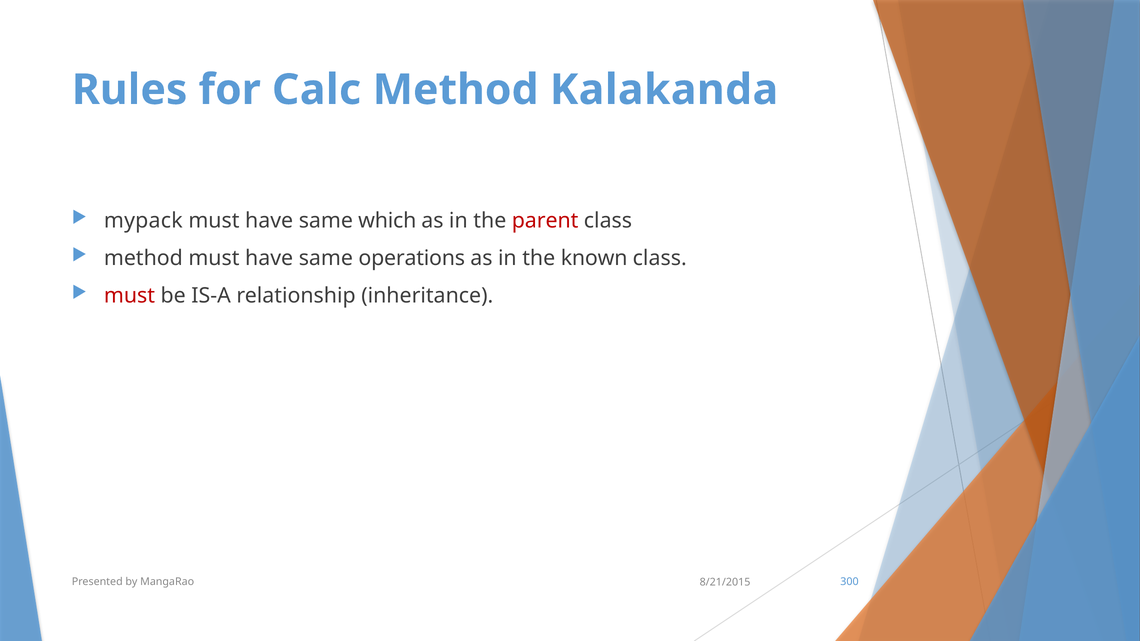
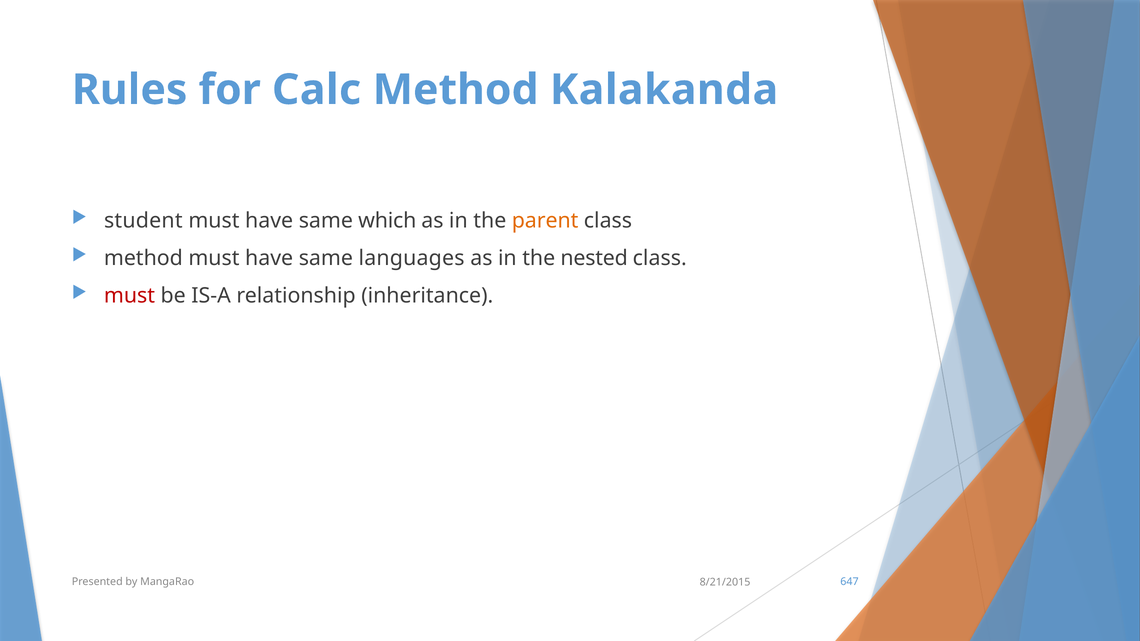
mypack: mypack -> student (143, 221)
parent colour: red -> orange (545, 221)
operations: operations -> languages (412, 258)
known: known -> nested (594, 258)
300: 300 -> 647 (849, 582)
